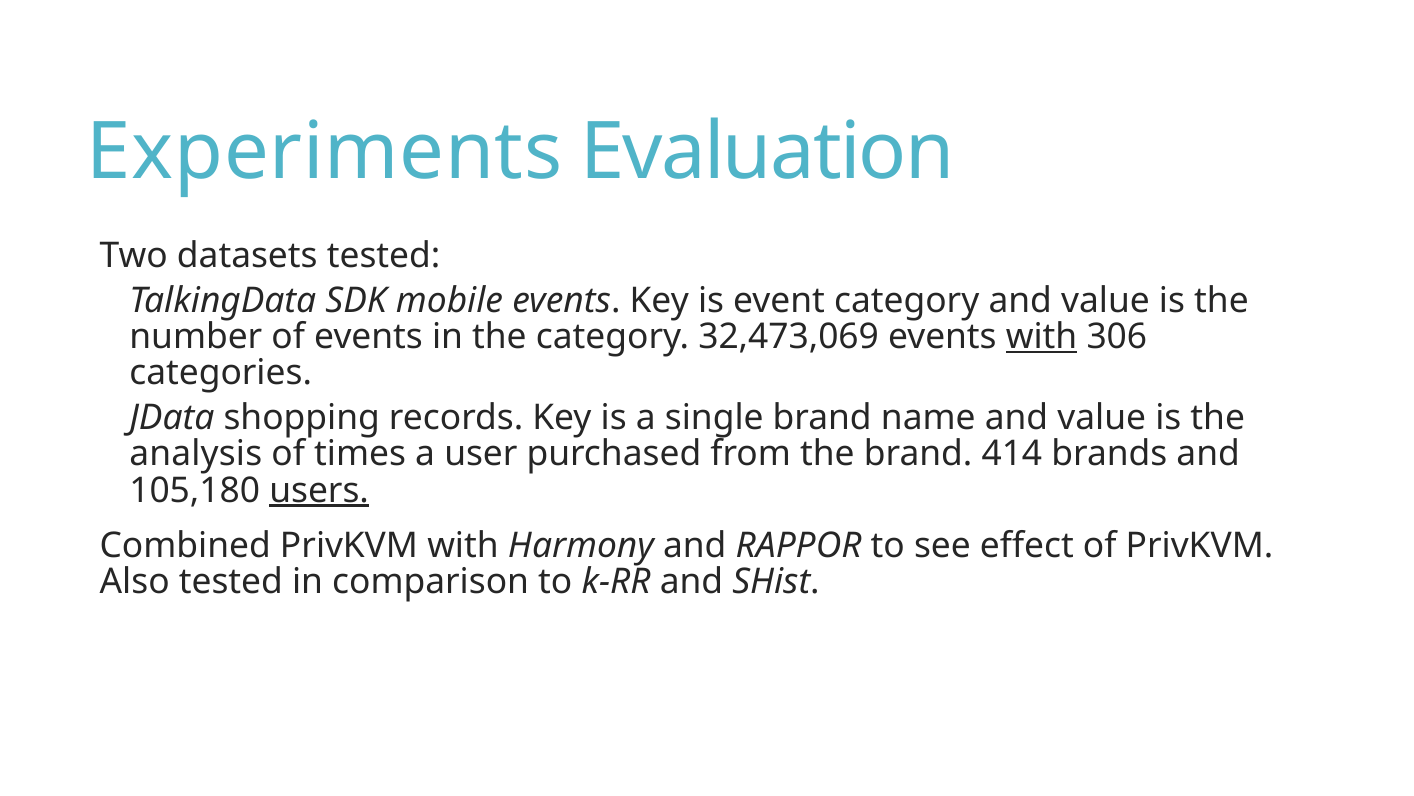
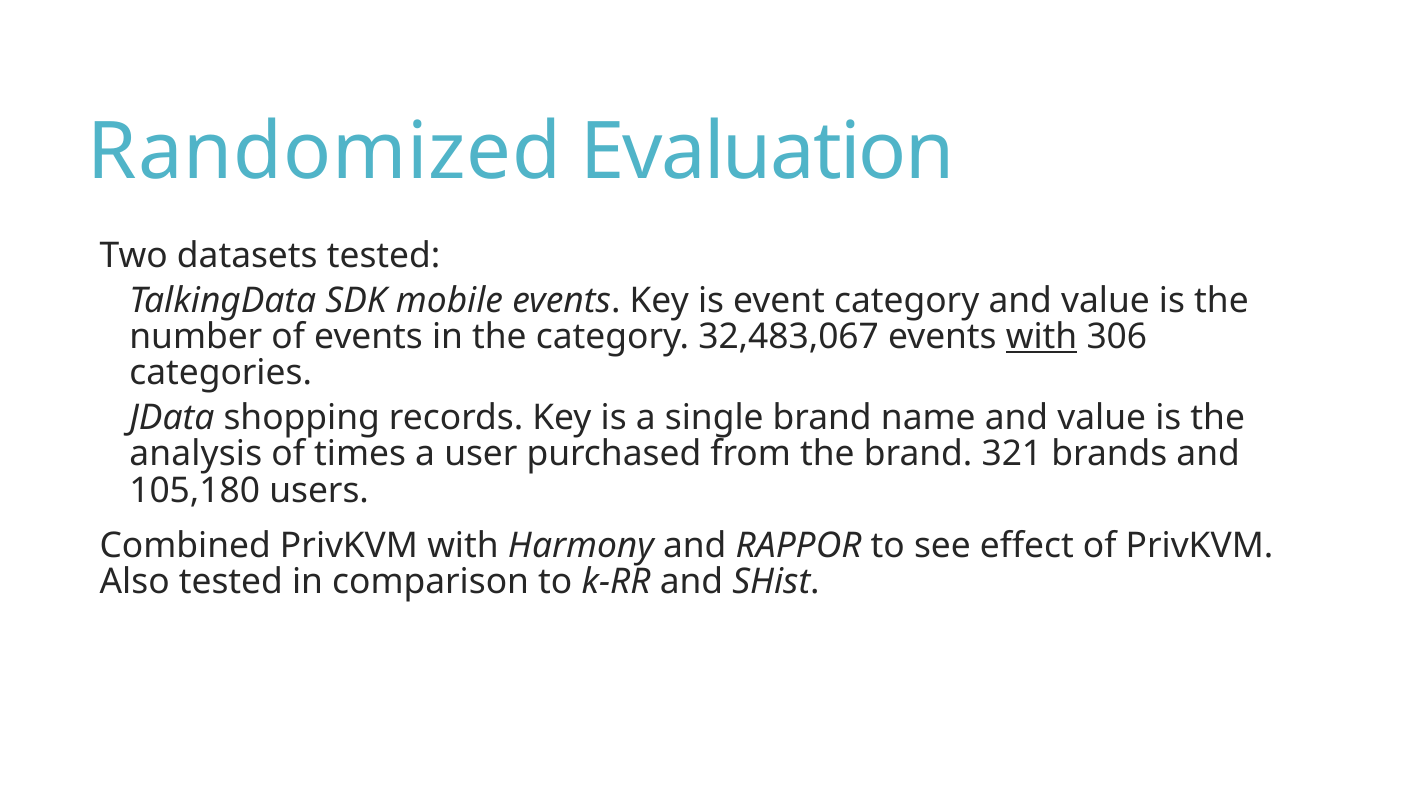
Experiments: Experiments -> Randomized (325, 152)
32,473,069: 32,473,069 -> 32,483,067 (789, 337)
414: 414 -> 321 (1012, 454)
users underline: present -> none (319, 490)
